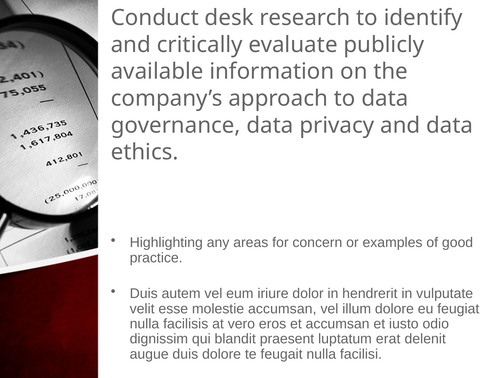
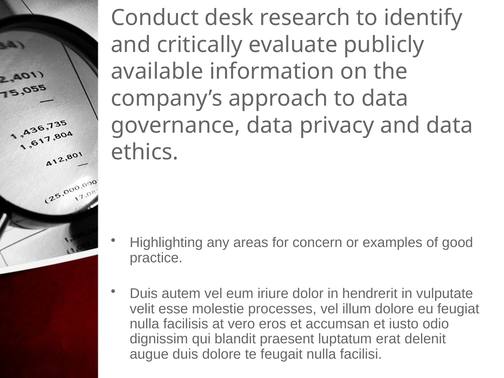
molestie accumsan: accumsan -> processes (282, 309)
